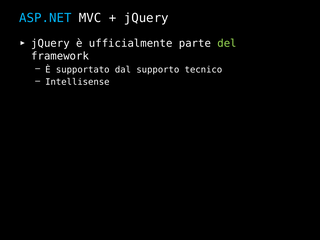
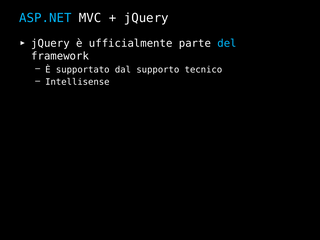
del colour: light green -> light blue (227, 43)
